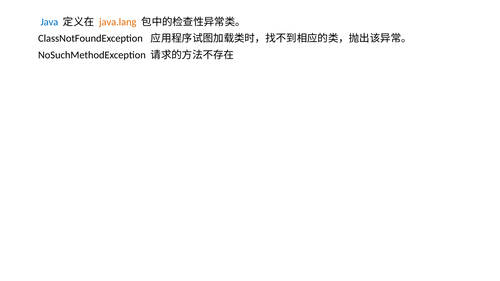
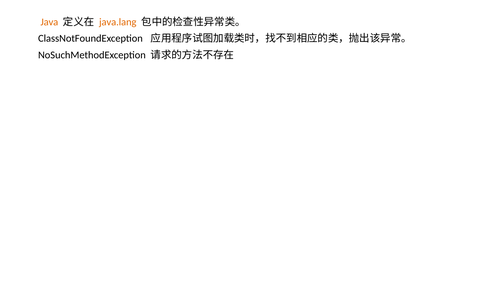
Java colour: blue -> orange (49, 22)
